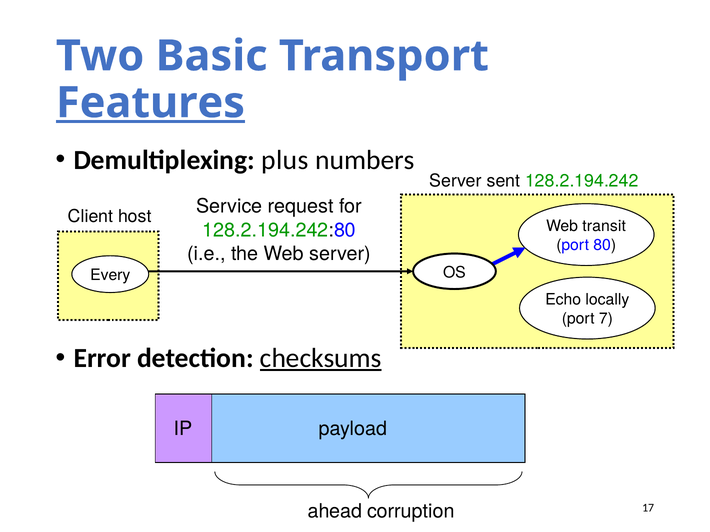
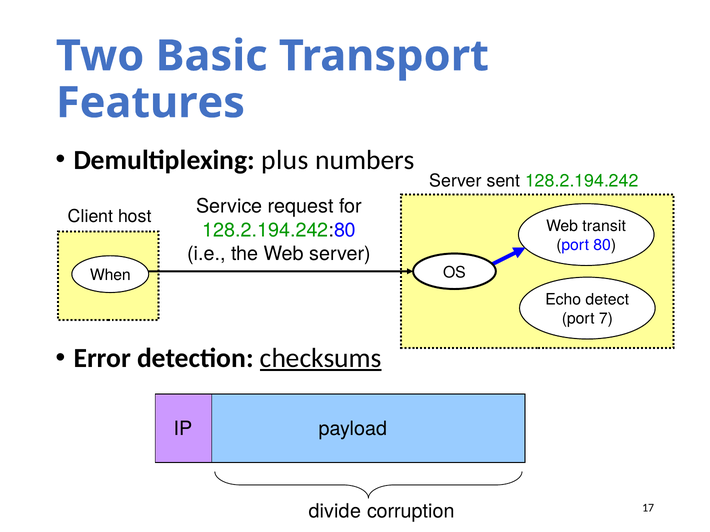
Features underline: present -> none (150, 103)
Every: Every -> When (110, 275)
locally: locally -> detect (607, 300)
ahead: ahead -> divide (335, 512)
